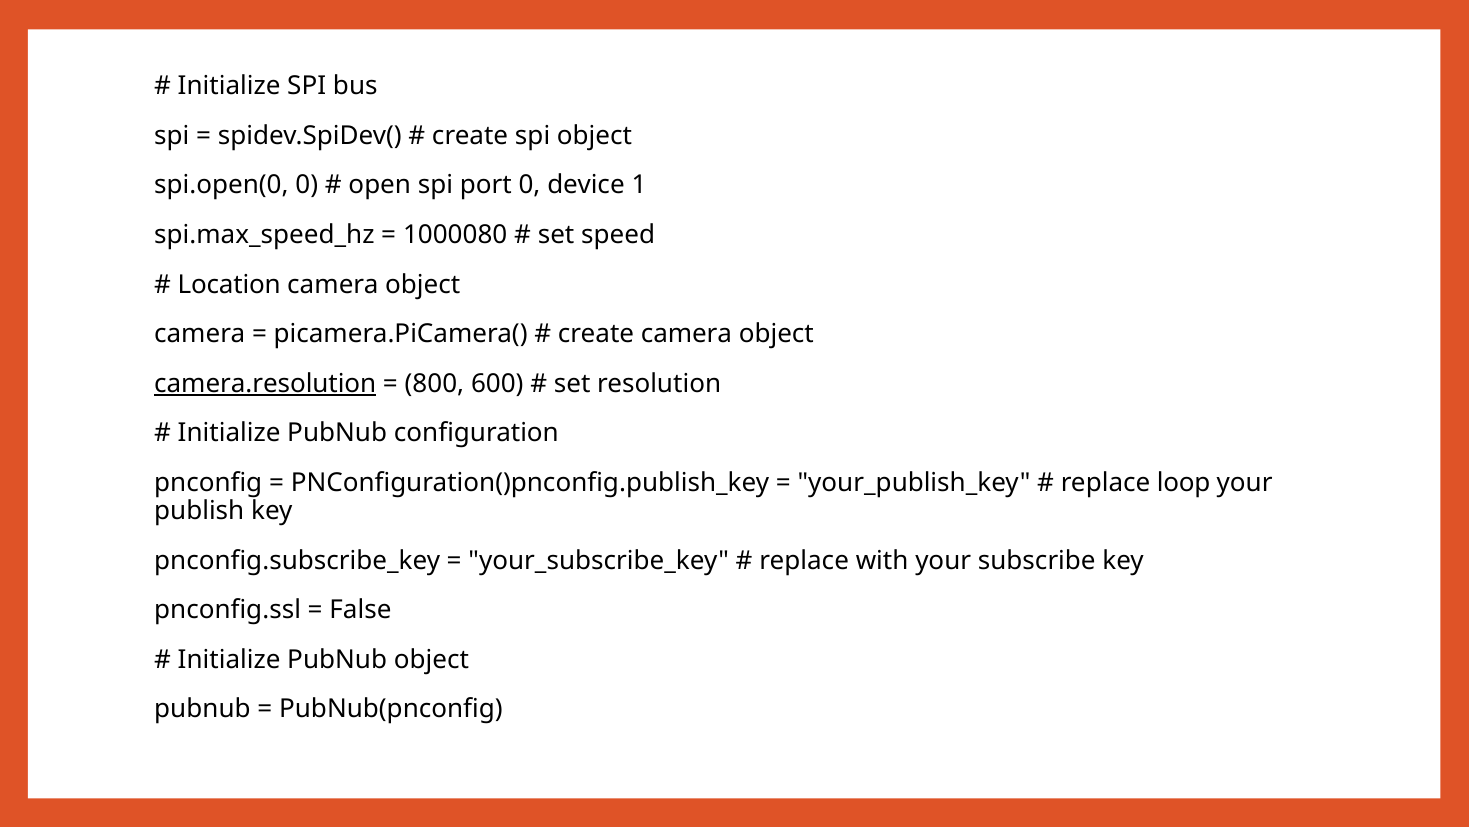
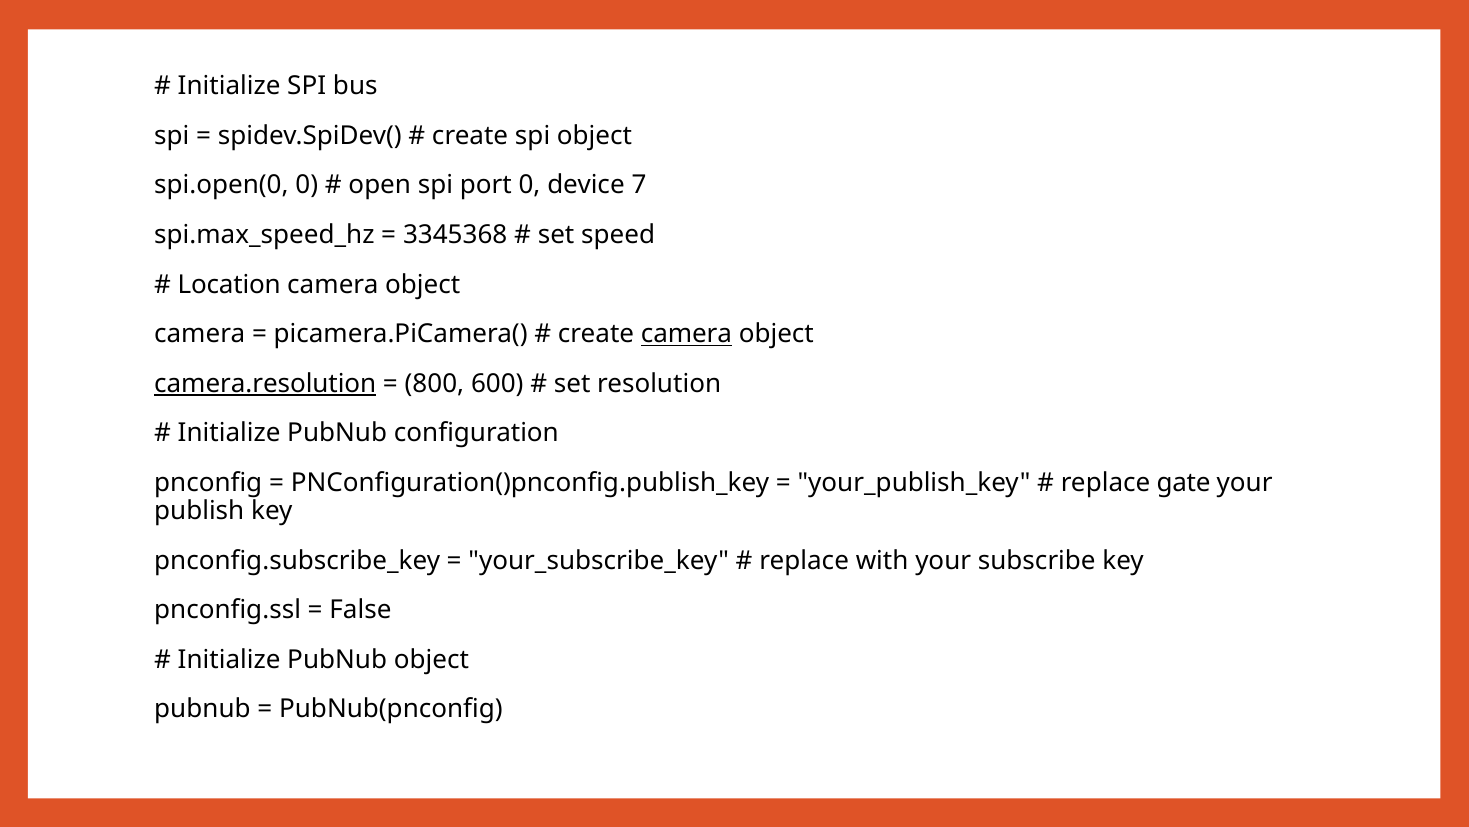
1: 1 -> 7 (639, 185)
1000080: 1000080 -> 3345368 (455, 235)
camera underline: none -> present (686, 334)
loop: loop -> gate (1184, 482)
